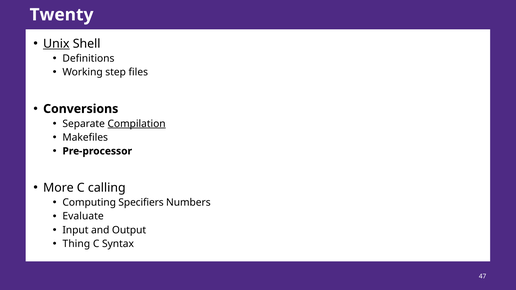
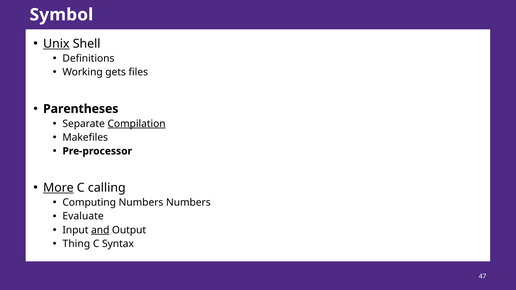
Twenty: Twenty -> Symbol (61, 15)
step: step -> gets (116, 72)
Conversions: Conversions -> Parentheses (81, 109)
More underline: none -> present (58, 188)
Computing Specifiers: Specifiers -> Numbers (141, 203)
and underline: none -> present (100, 230)
